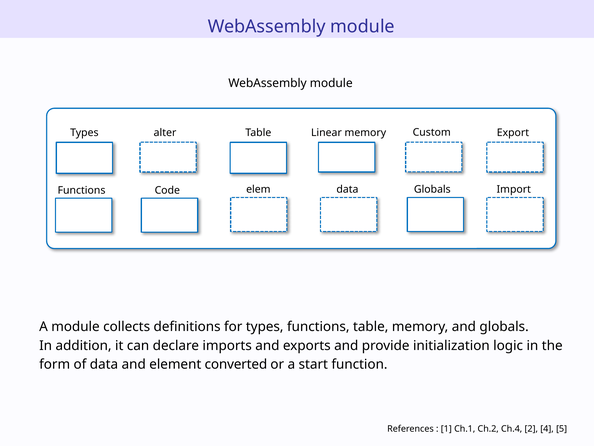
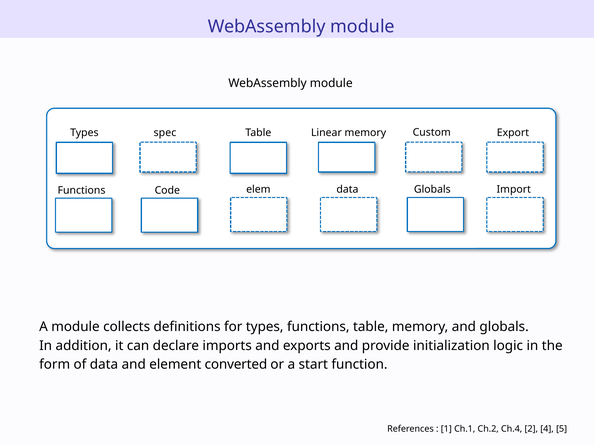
alter: alter -> spec (165, 132)
